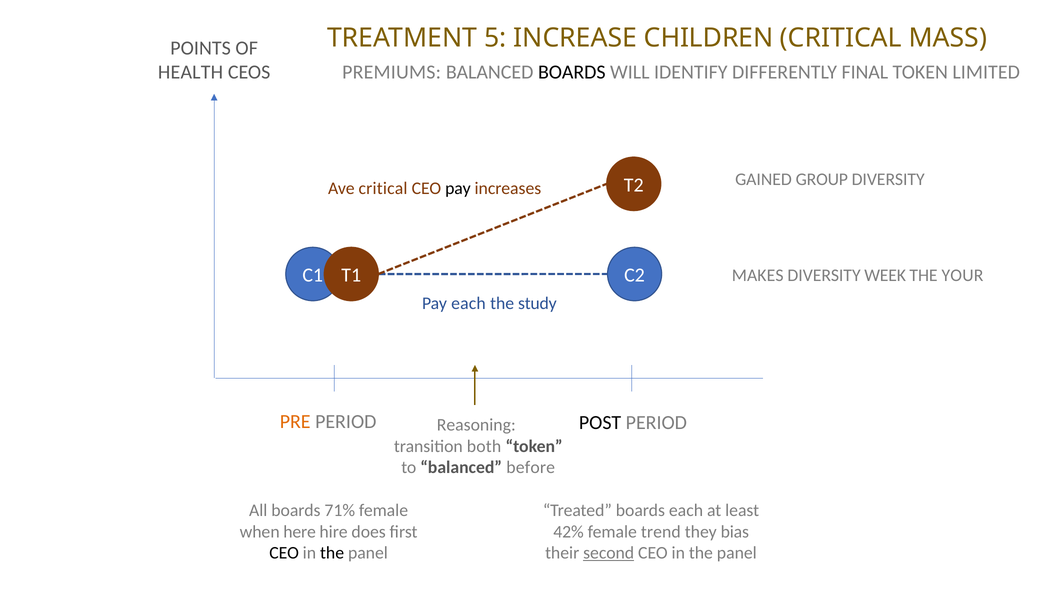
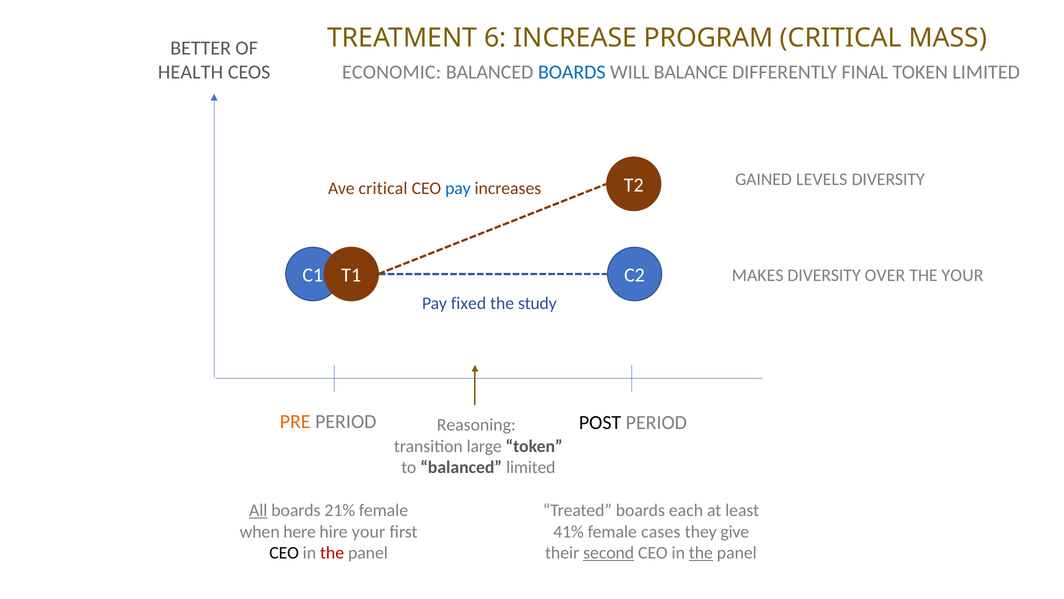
5: 5 -> 6 (495, 38)
CHILDREN: CHILDREN -> PROGRAM (709, 38)
POINTS: POINTS -> BETTER (201, 48)
PREMIUMS: PREMIUMS -> ECONOMIC (392, 72)
BOARDS colour: black -> blue (572, 72)
IDENTIFY: IDENTIFY -> BALANCE (691, 72)
GROUP: GROUP -> LEVELS (822, 179)
pay colour: black -> blue (458, 188)
WEEK: WEEK -> OVER (885, 275)
Pay each: each -> fixed (469, 303)
both: both -> large (484, 446)
balanced before: before -> limited (531, 467)
All underline: none -> present (258, 510)
71%: 71% -> 21% (340, 510)
hire does: does -> your (369, 531)
42%: 42% -> 41% (568, 531)
trend: trend -> cases (661, 531)
bias: bias -> give (735, 531)
the colour: black -> red (332, 553)
the underline: none -> present (701, 553)
